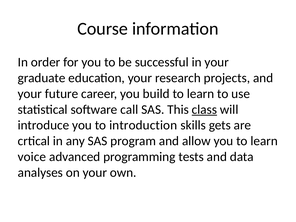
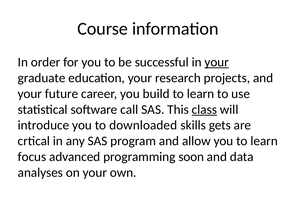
your underline: none -> present (217, 62)
introduction: introduction -> downloaded (143, 125)
voice: voice -> focus (32, 157)
tests: tests -> soon (191, 157)
